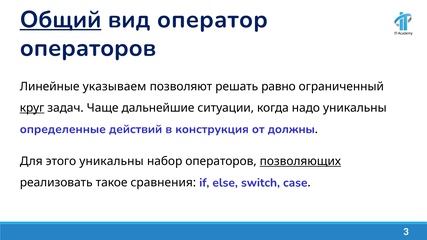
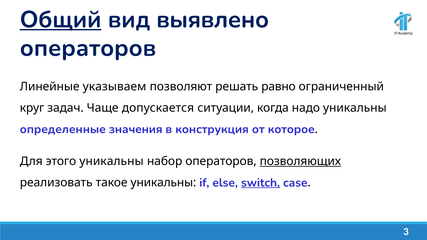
оператор: оператор -> выявлено (213, 20)
круг underline: present -> none (32, 108)
дальнейшие: дальнейшие -> допускается (158, 108)
действий: действий -> значения (136, 129)
должны: должны -> которое (291, 129)
такое сравнения: сравнения -> уникальны (163, 183)
switch underline: none -> present (260, 183)
